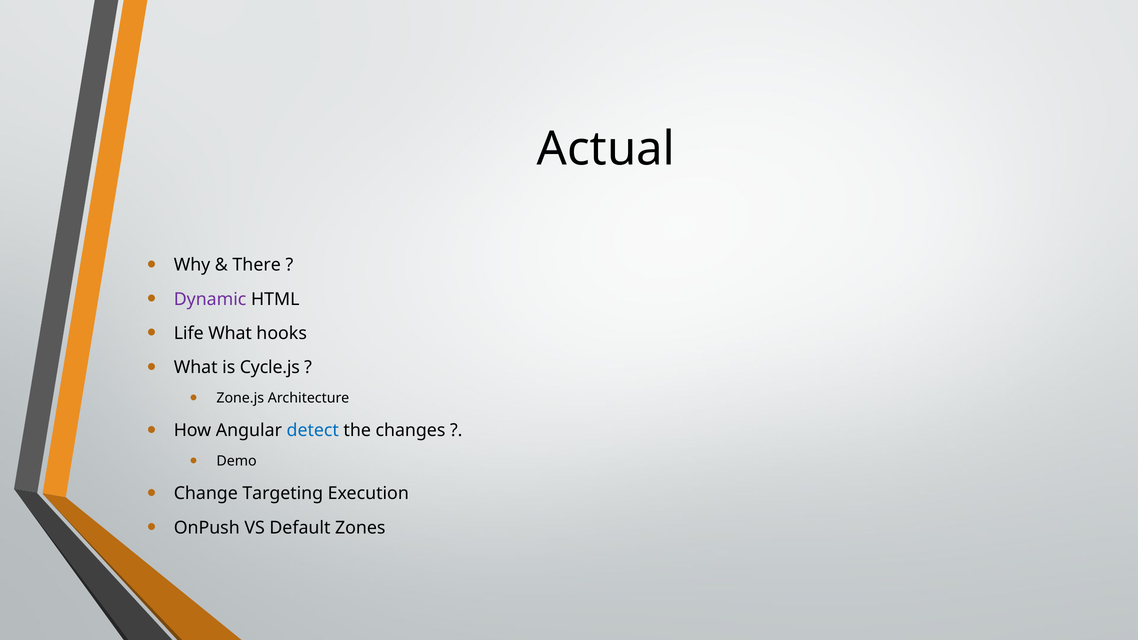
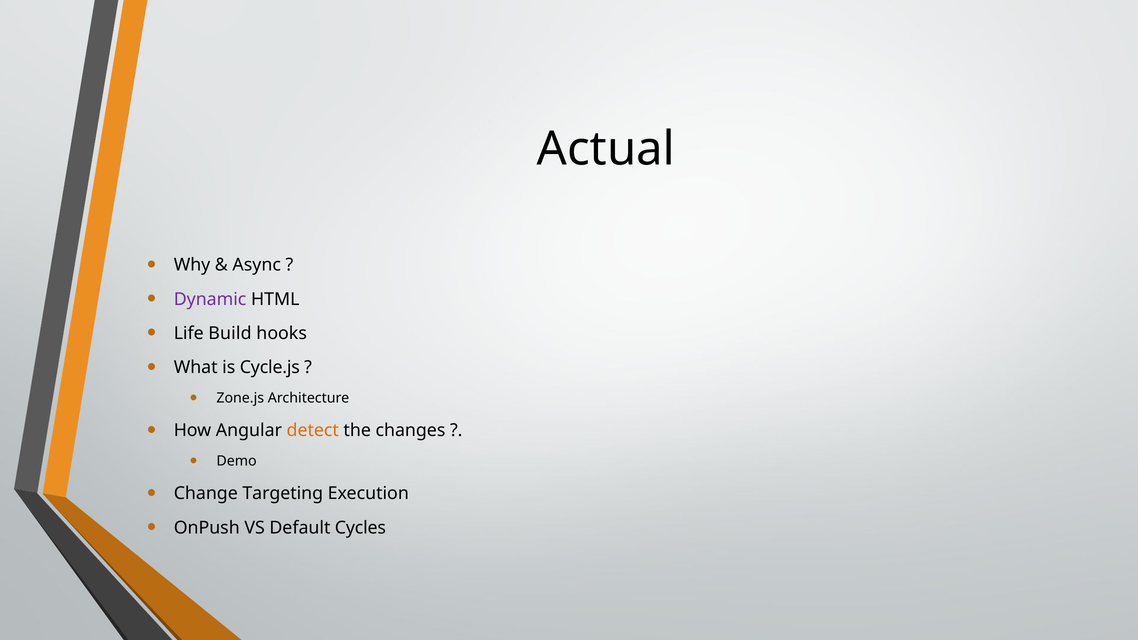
There: There -> Async (257, 265)
Life What: What -> Build (230, 333)
detect colour: blue -> orange (313, 431)
Zones: Zones -> Cycles (360, 528)
